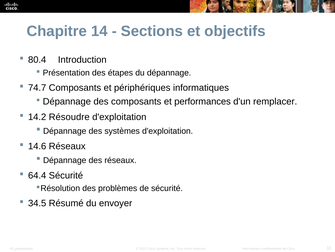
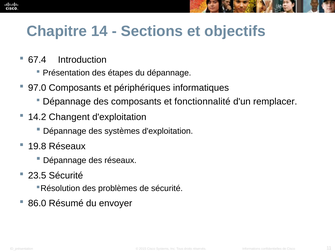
80.4: 80.4 -> 67.4 (37, 60)
74.7: 74.7 -> 97.0 (37, 87)
performances: performances -> fonctionnalité (202, 101)
Résoudre: Résoudre -> Changent (69, 117)
14.6: 14.6 -> 19.8 (37, 146)
64.4: 64.4 -> 23.5 (37, 175)
34.5: 34.5 -> 86.0 (37, 203)
